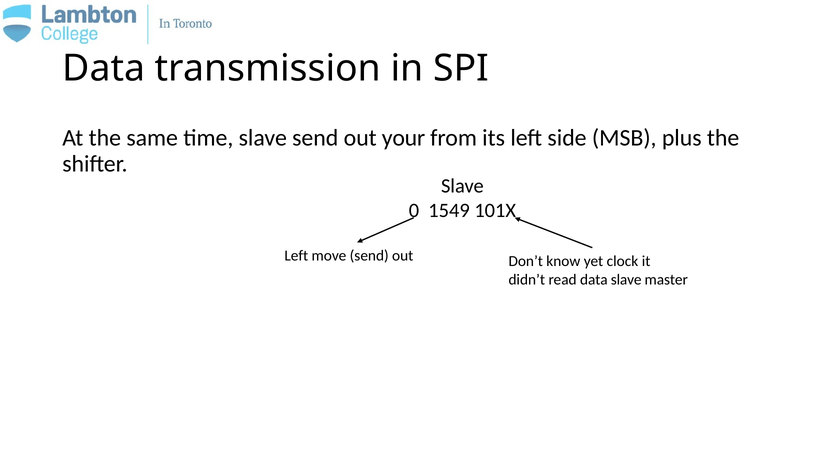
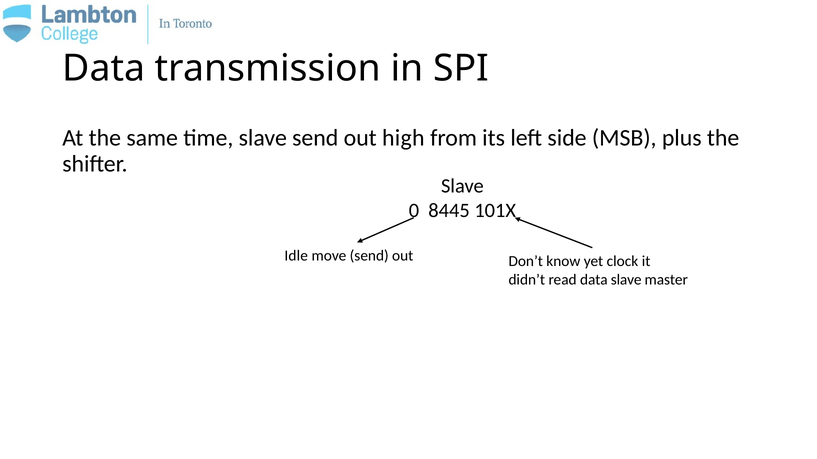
your: your -> high (403, 138)
1549: 1549 -> 8445 (449, 211)
Left: Left -> Idle (296, 256)
